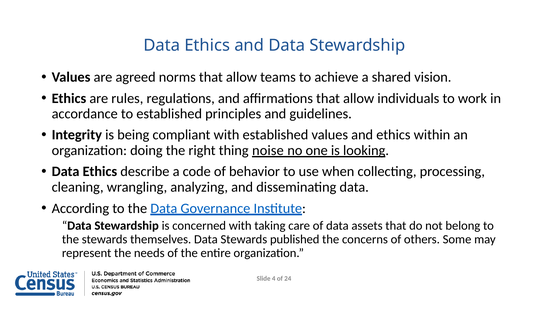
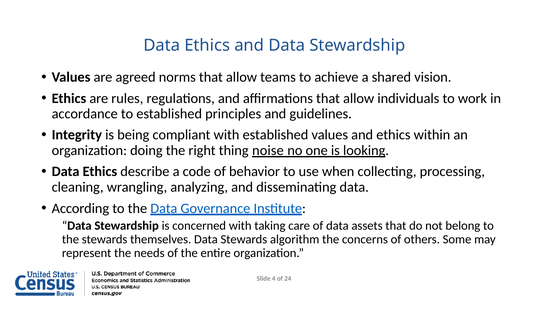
published: published -> algorithm (295, 239)
